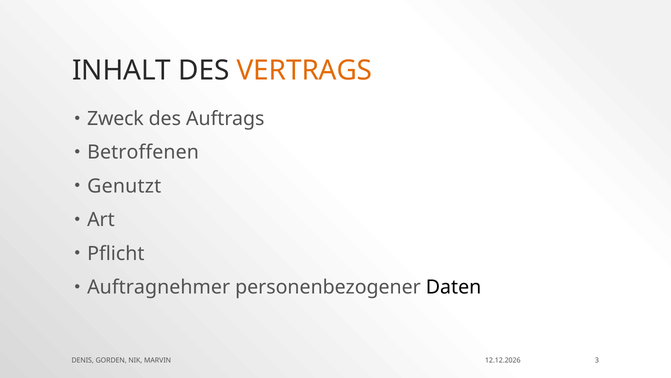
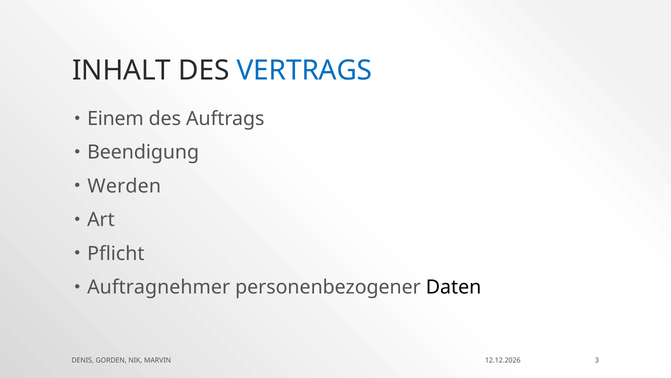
VERTRAGS colour: orange -> blue (304, 70)
Zweck: Zweck -> Einem (115, 118)
Betroffenen: Betroffenen -> Beendigung (143, 152)
Genutzt: Genutzt -> Werden (124, 186)
